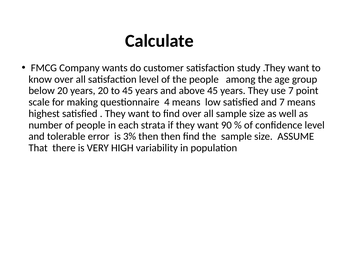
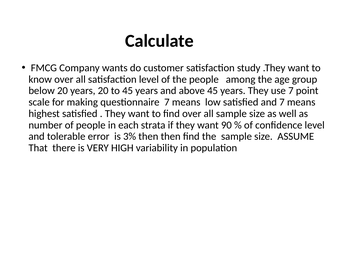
questionnaire 4: 4 -> 7 (167, 102)
